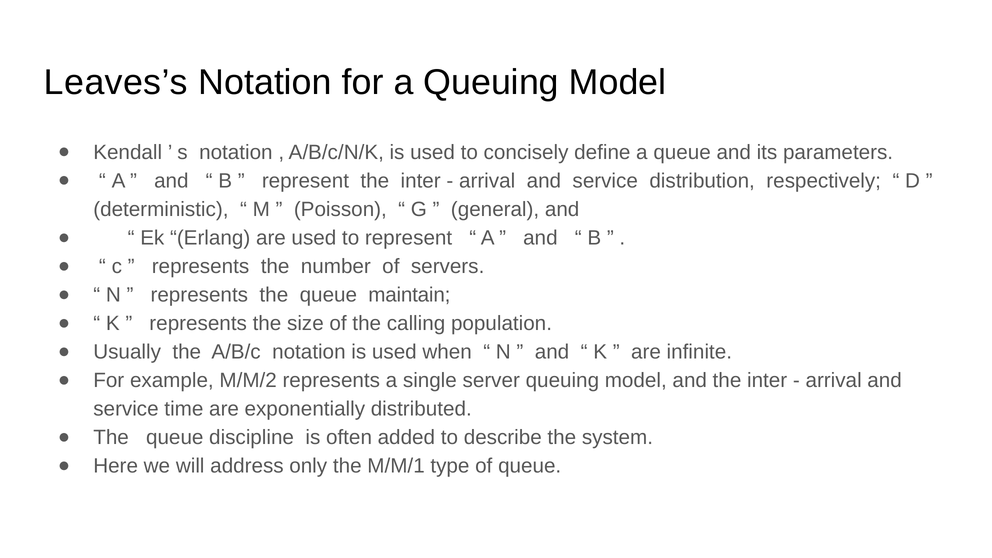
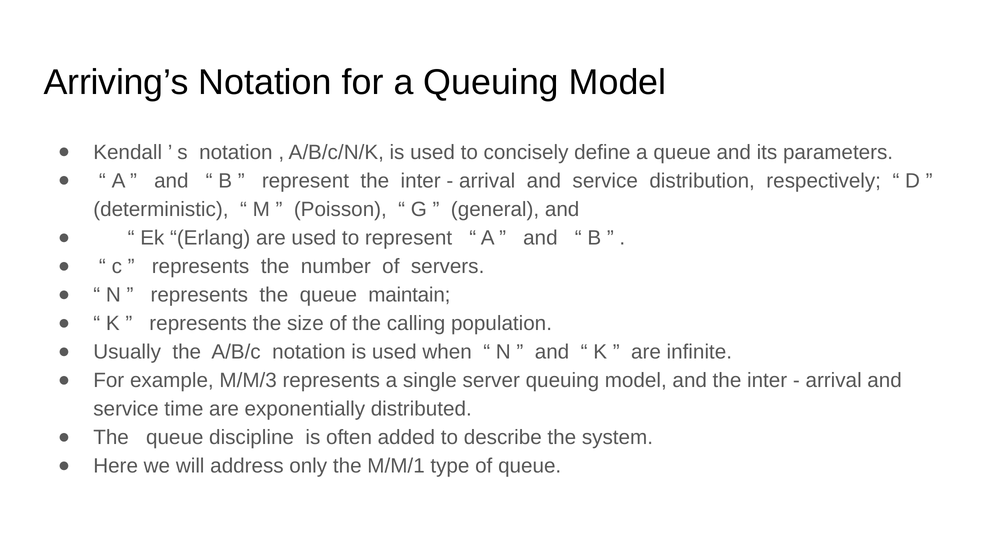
Leaves’s: Leaves’s -> Arriving’s (116, 82)
M/M/2: M/M/2 -> M/M/3 (248, 381)
